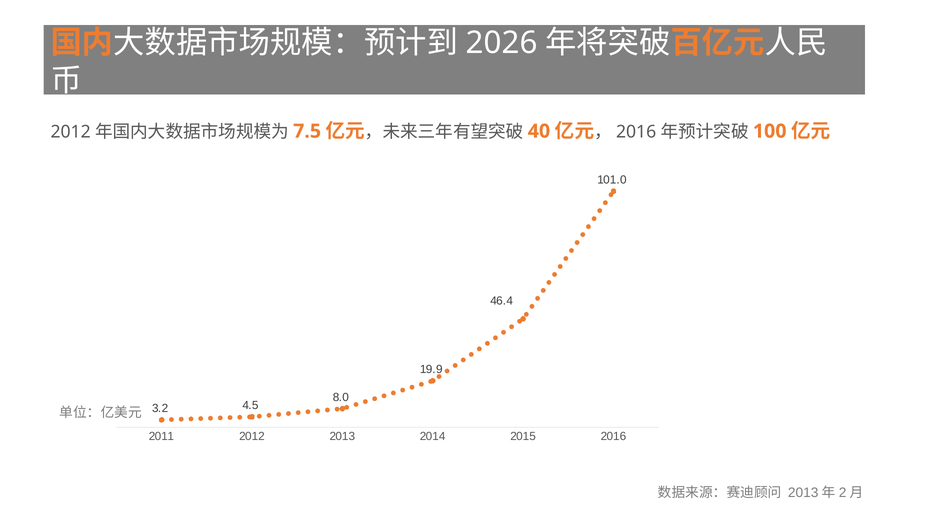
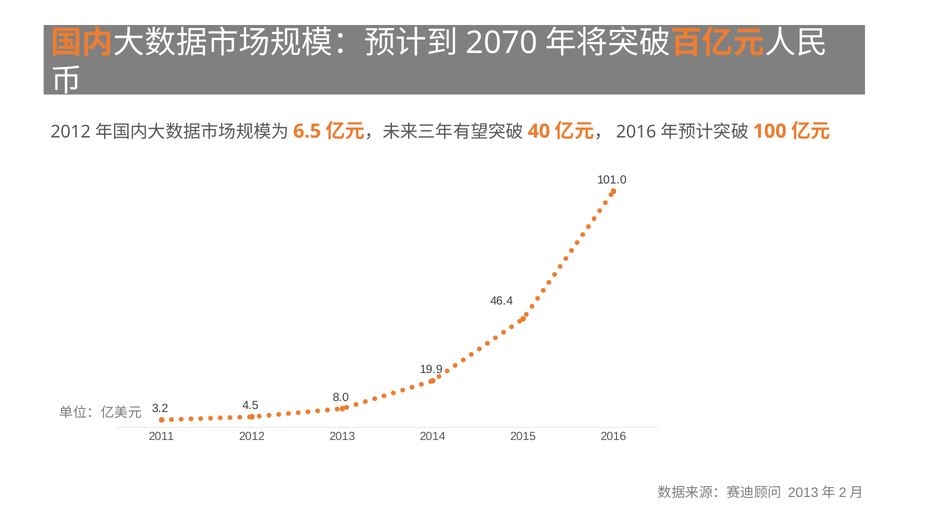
2026: 2026 -> 2070 (502, 43)
7.5: 7.5 -> 6.5 (307, 131)
